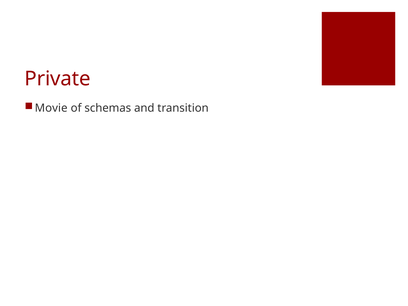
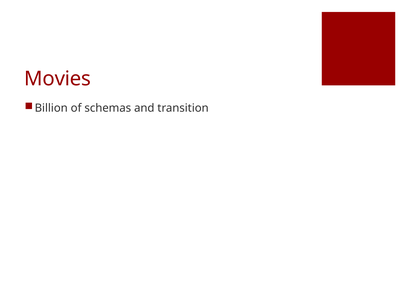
Private: Private -> Movies (58, 79)
Movie: Movie -> Billion (51, 108)
